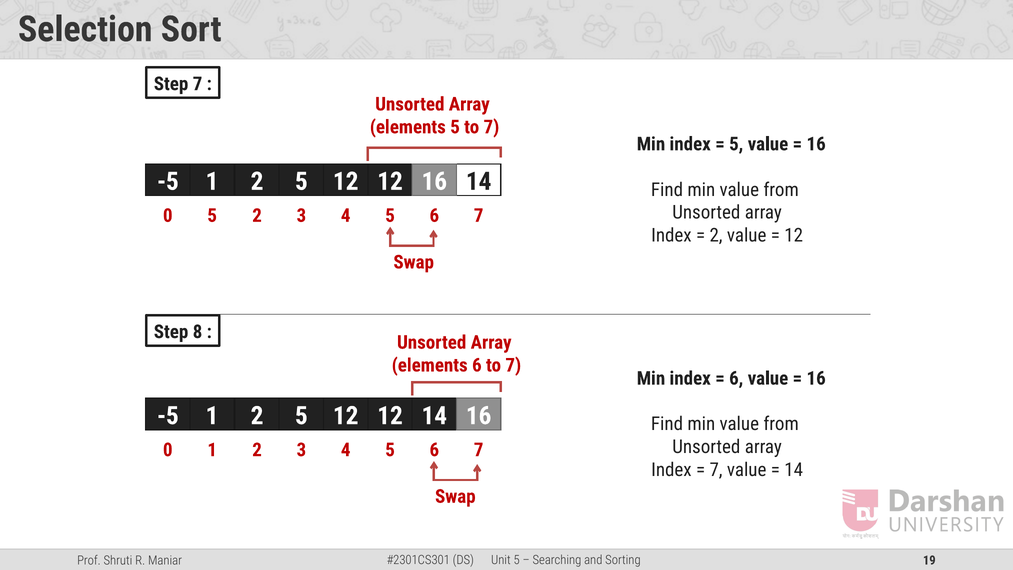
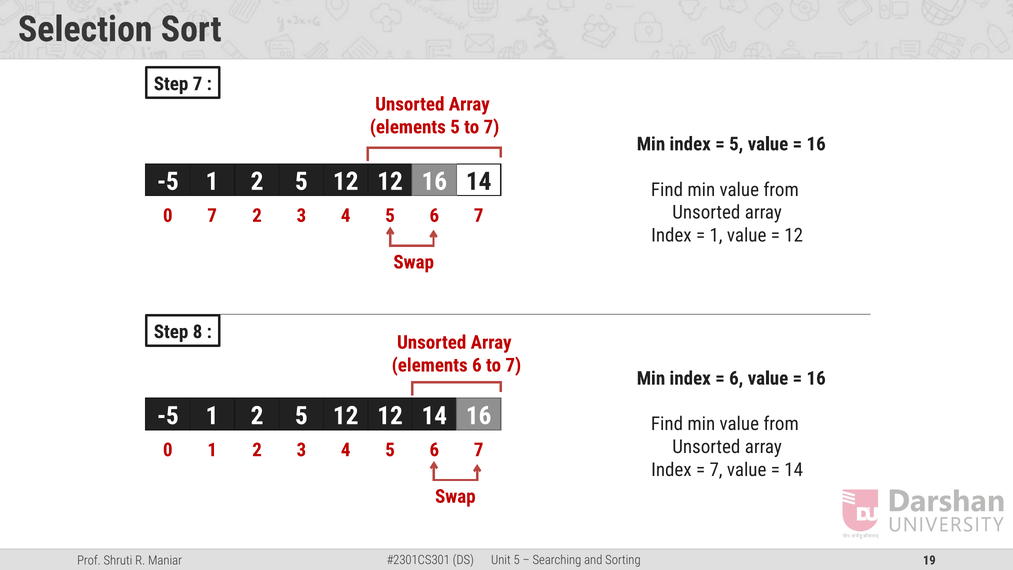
0 5: 5 -> 7 (212, 216)
2: 2 -> 1 (716, 235)
